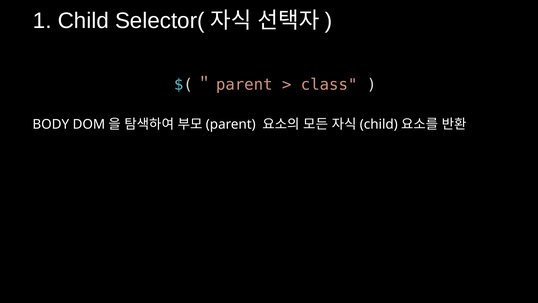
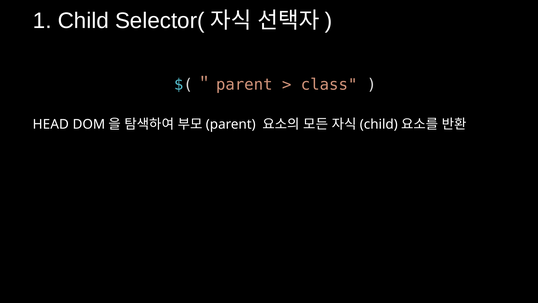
BODY: BODY -> HEAD (51, 124)
